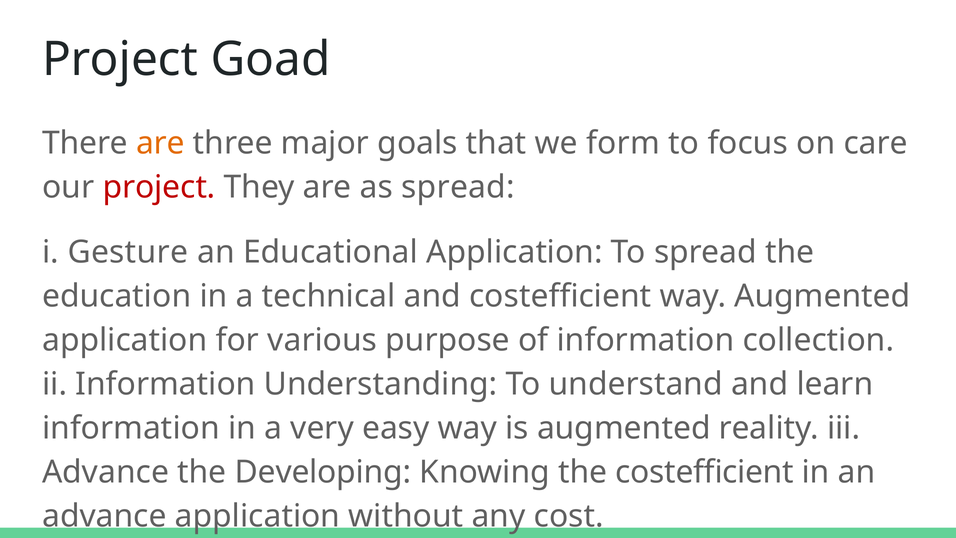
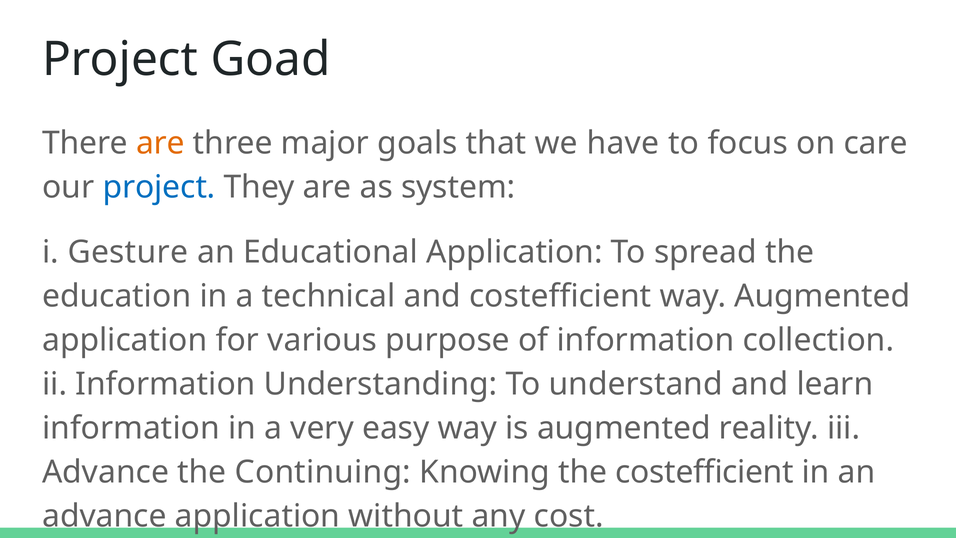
form: form -> have (623, 143)
project colour: red -> blue (159, 187)
as spread: spread -> system (458, 187)
Developing: Developing -> Continuing (323, 472)
